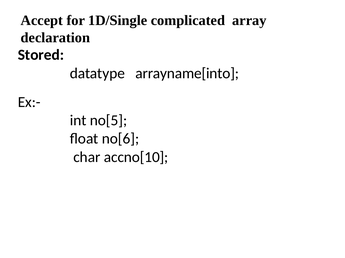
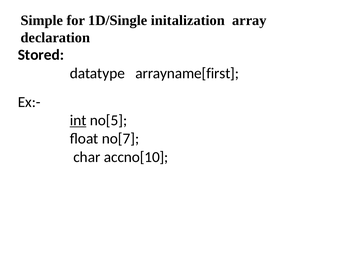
Accept: Accept -> Simple (42, 21)
complicated: complicated -> initalization (188, 21)
arrayname[into: arrayname[into -> arrayname[first (187, 74)
int underline: none -> present (78, 121)
no[6: no[6 -> no[7 (121, 139)
